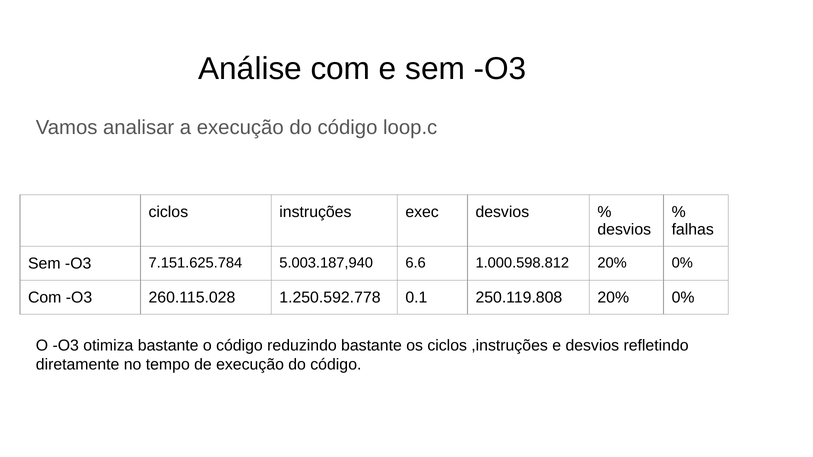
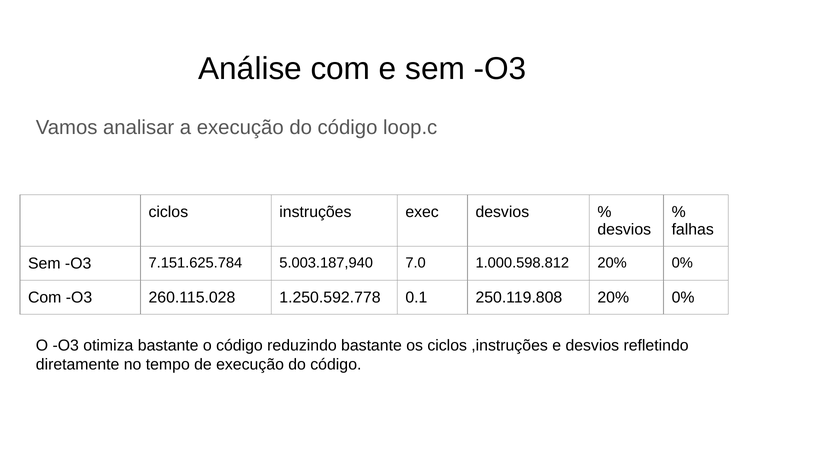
6.6: 6.6 -> 7.0 (416, 263)
